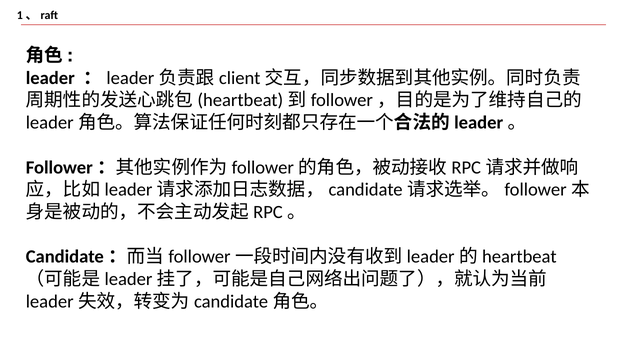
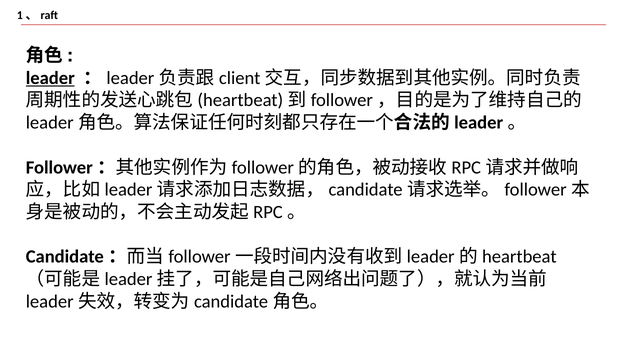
leader underline: none -> present (50, 78)
